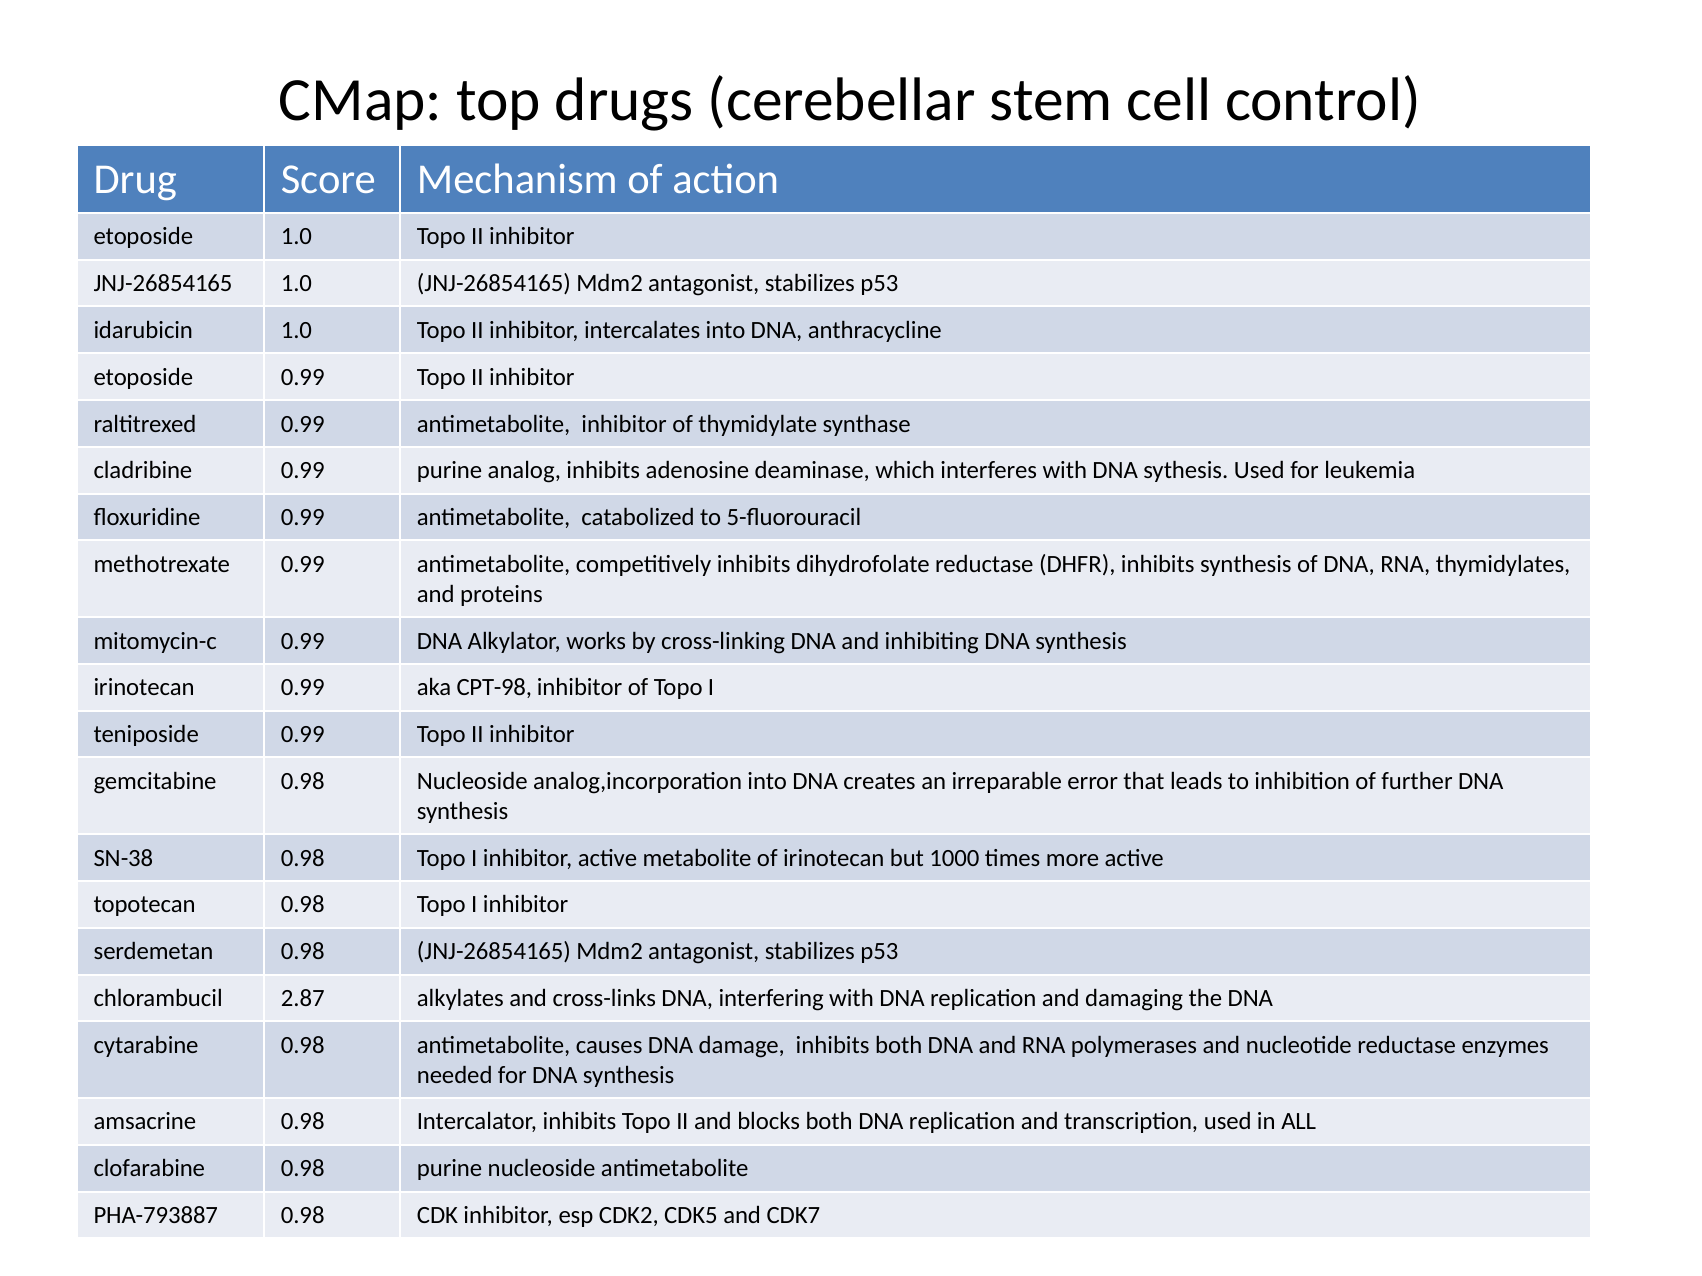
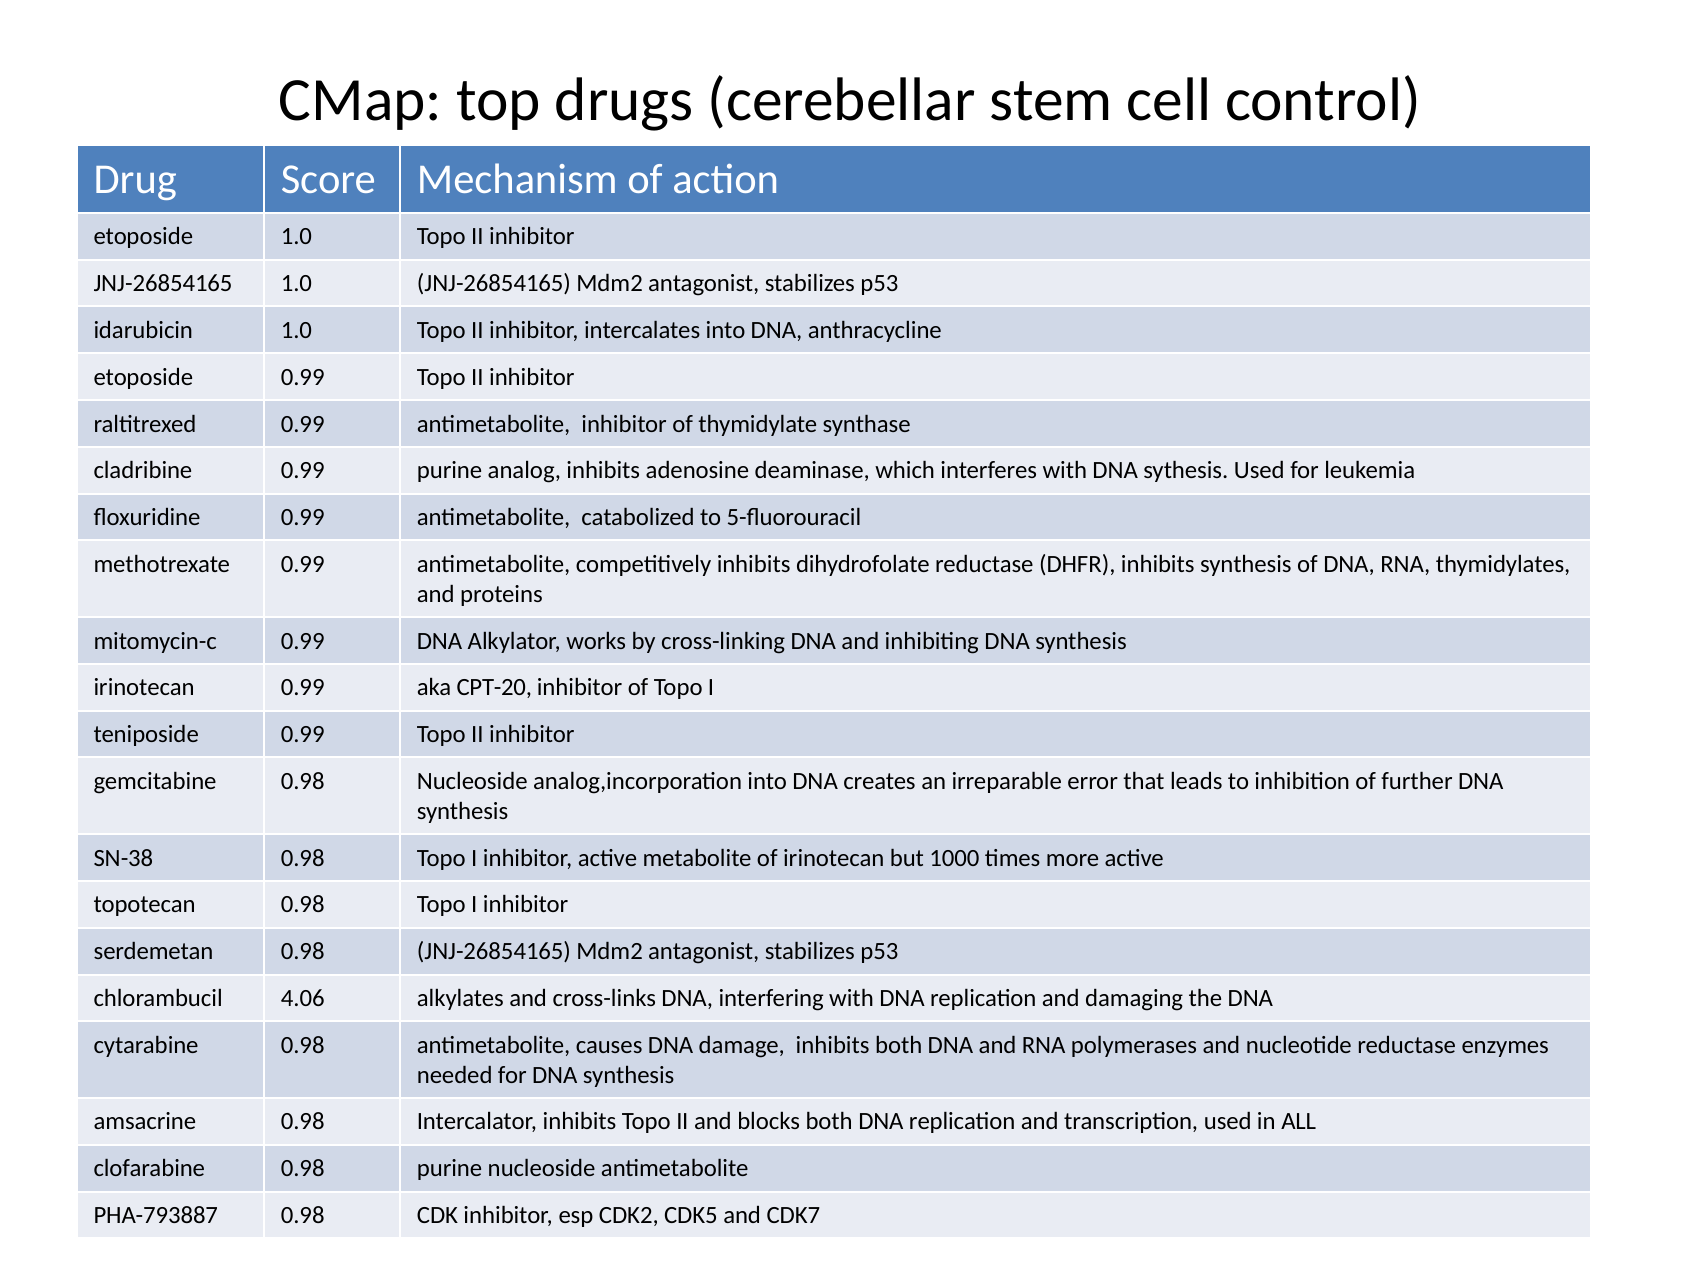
CPT-98: CPT-98 -> CPT-20 (494, 688)
2.87: 2.87 -> 4.06 (303, 999)
